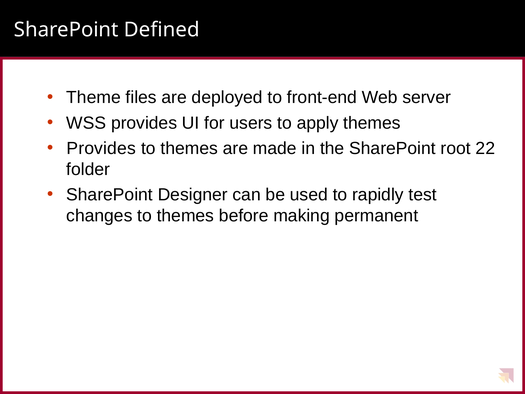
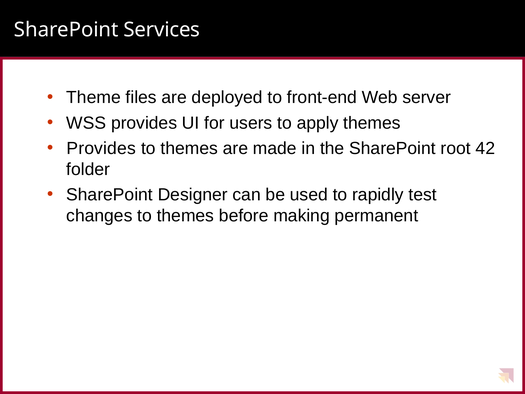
Defined: Defined -> Services (162, 30)
22: 22 -> 42 (485, 148)
